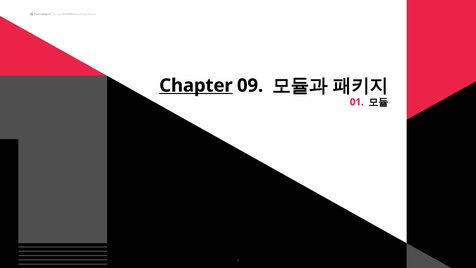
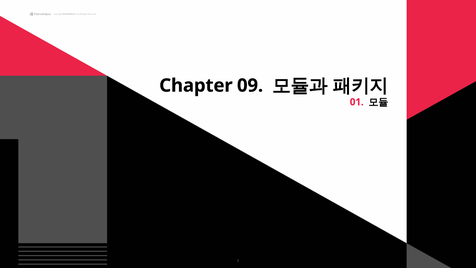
Chapter underline: present -> none (196, 85)
